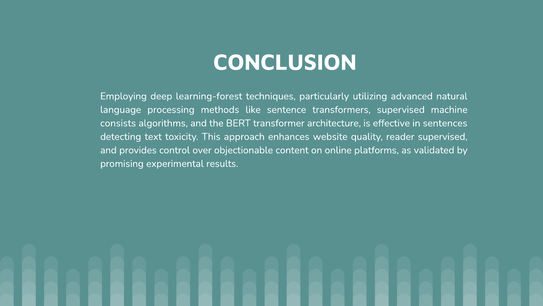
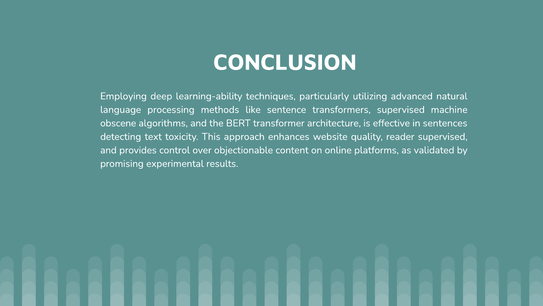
learning-forest: learning-forest -> learning-ability (209, 96)
consists: consists -> obscene (118, 123)
